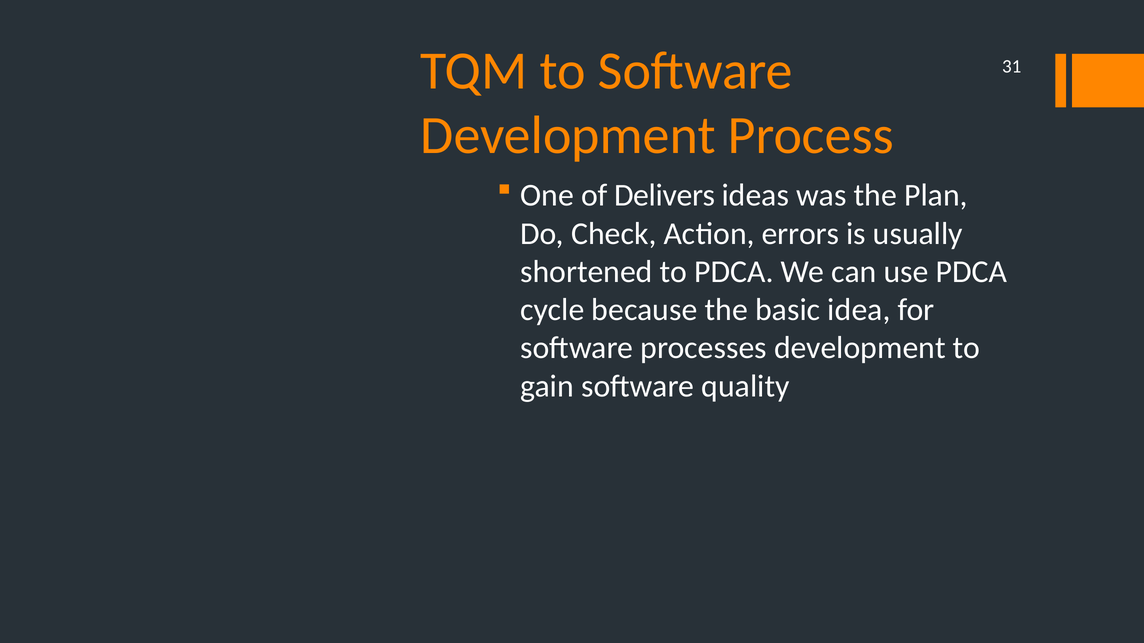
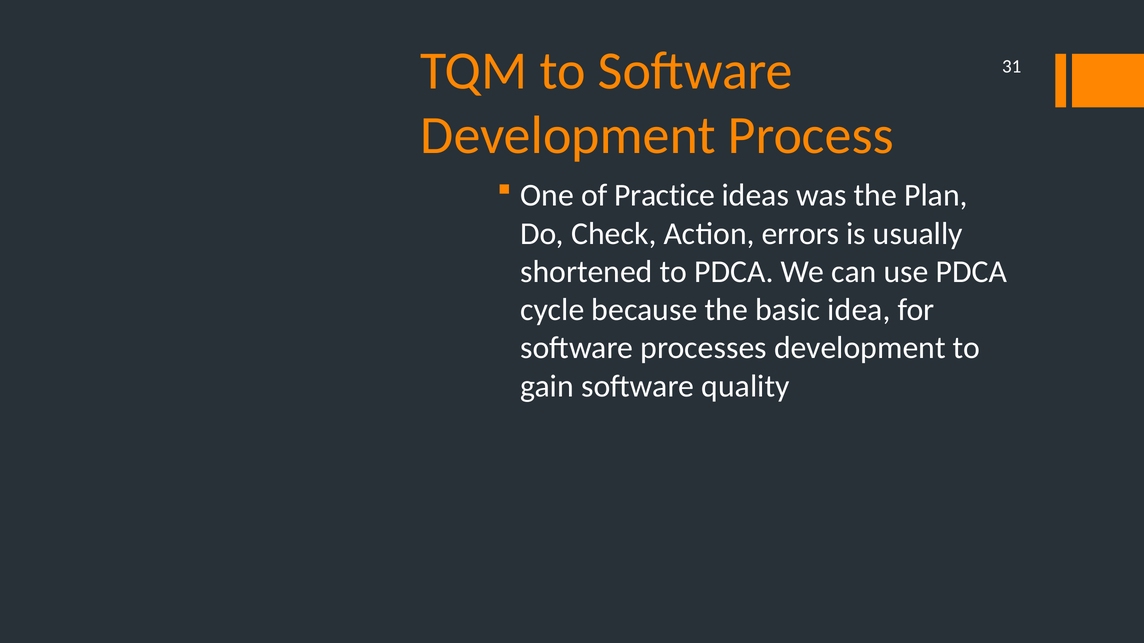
Delivers: Delivers -> Practice (665, 196)
